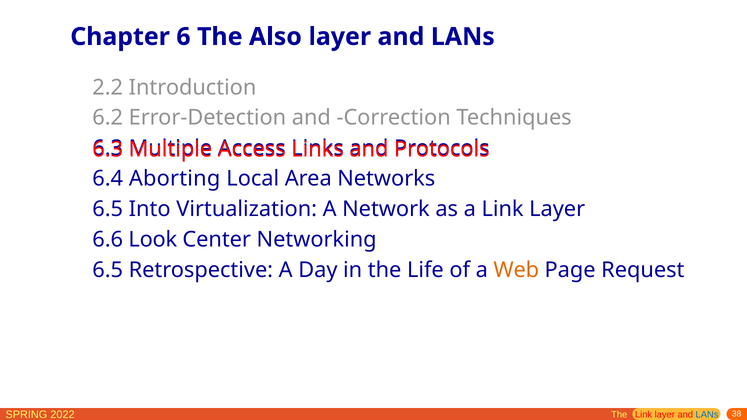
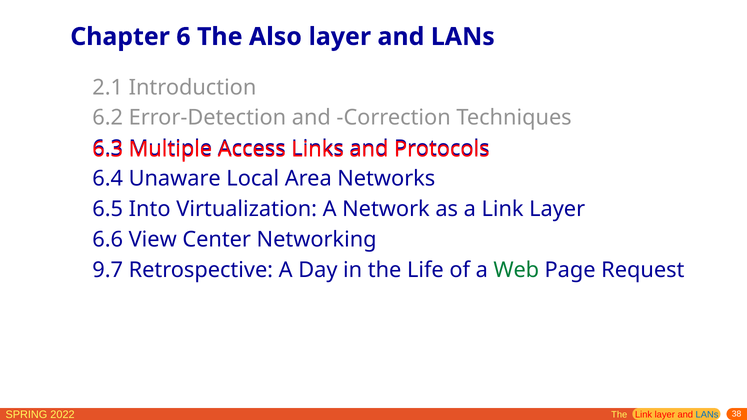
2.2: 2.2 -> 2.1 (108, 87)
Aborting: Aborting -> Unaware (175, 179)
Look: Look -> View (153, 240)
6.5: 6.5 -> 9.7 (108, 270)
Web colour: orange -> green (516, 270)
